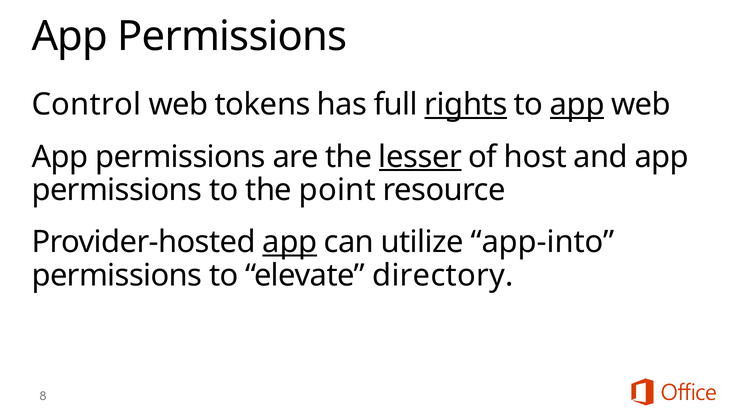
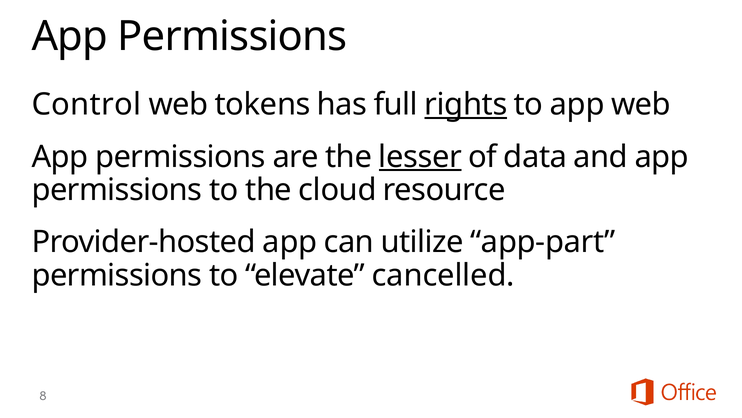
app underline: present -> none (577, 105)
host: host -> data (535, 157)
point: point -> cloud (338, 190)
app underline: present -> none (290, 242)
app-into: app-into -> app-part (543, 242)
directory: directory -> cancelled (443, 275)
